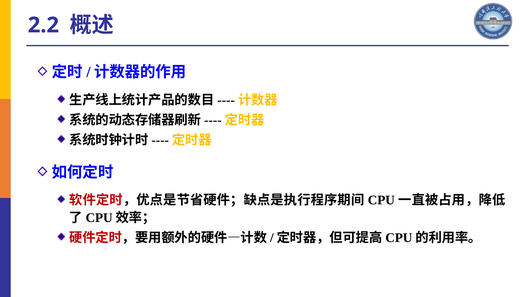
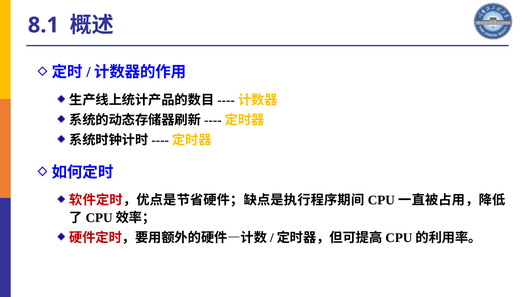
2.2: 2.2 -> 8.1 (43, 25)
